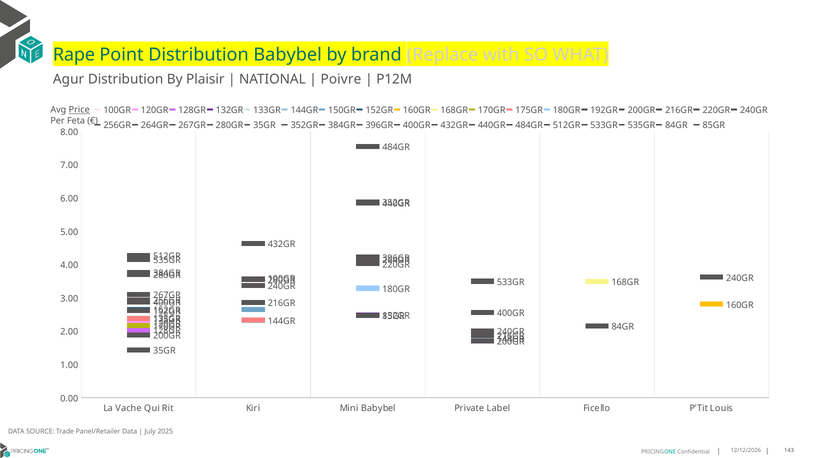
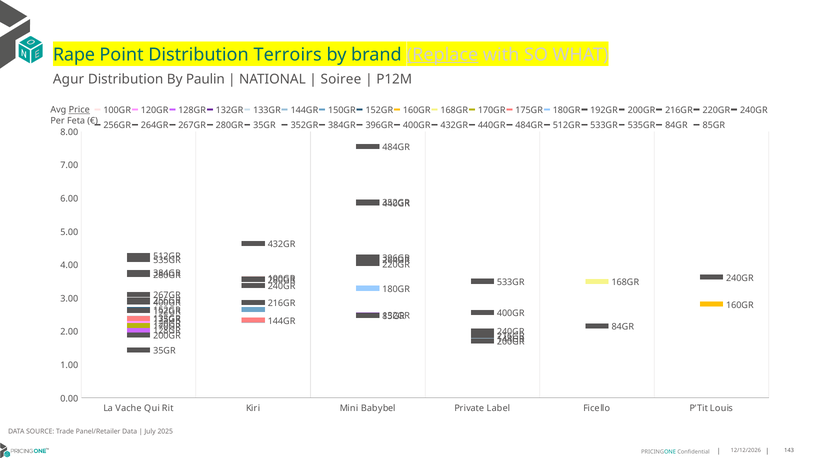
Distribution Babybel: Babybel -> Terroirs (288, 55)
Replace underline: none -> present (443, 55)
Plaisir: Plaisir -> Paulin (205, 79)
Poivre: Poivre -> Soiree (341, 79)
